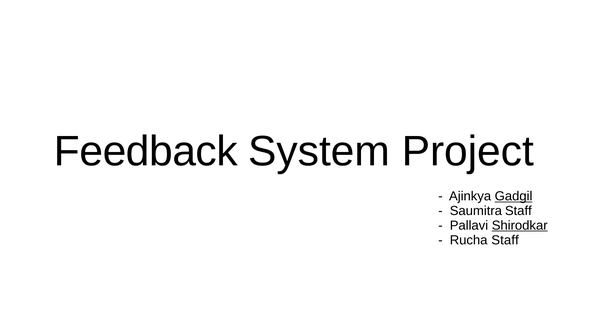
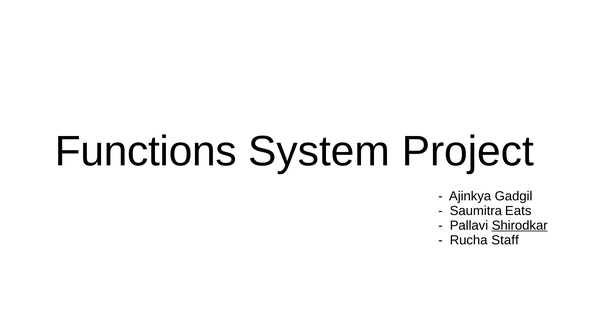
Feedback: Feedback -> Functions (146, 151)
Gadgil underline: present -> none (514, 196)
Saumitra Staff: Staff -> Eats (518, 210)
